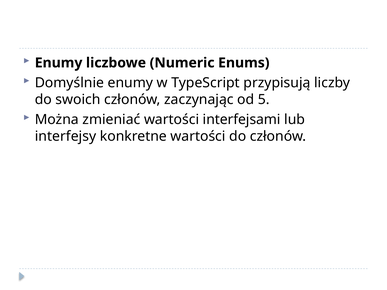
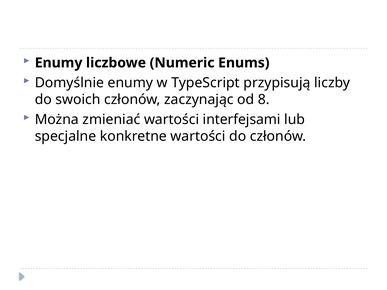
5: 5 -> 8 (264, 100)
interfejsy: interfejsy -> specjalne (65, 136)
